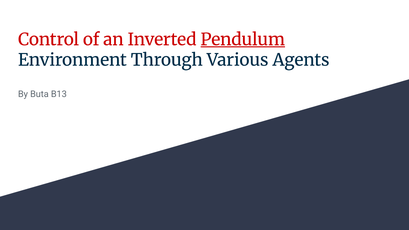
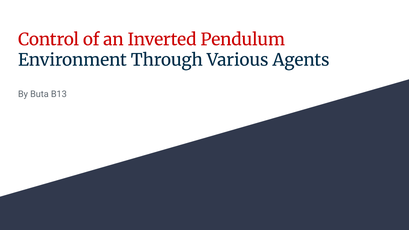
Pendulum underline: present -> none (243, 40)
